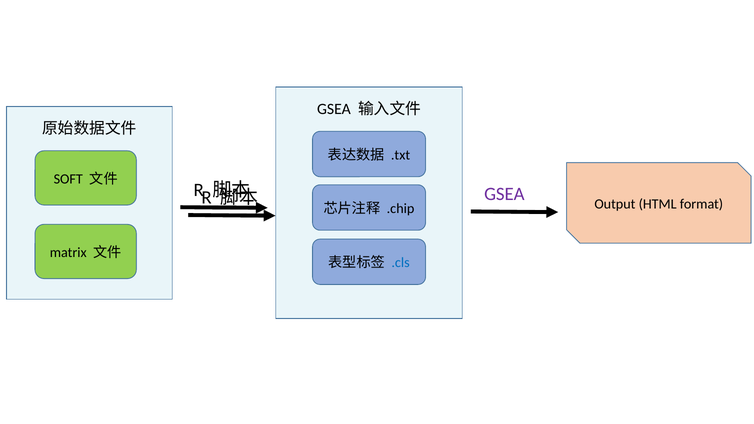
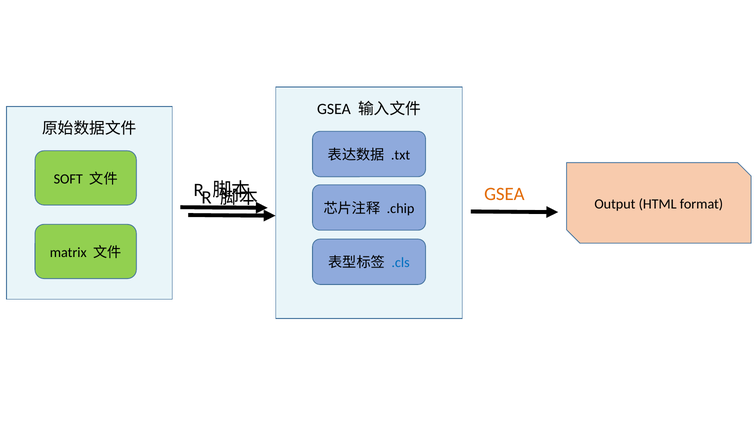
GSEA colour: purple -> orange (504, 194)
